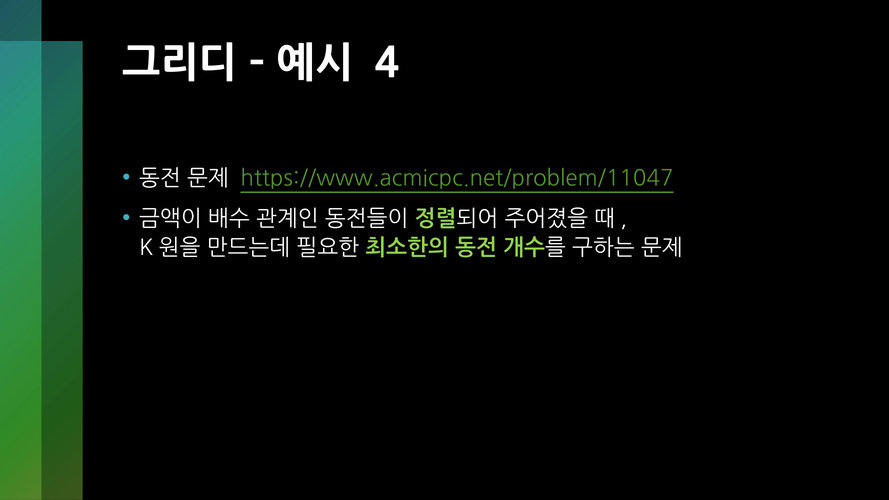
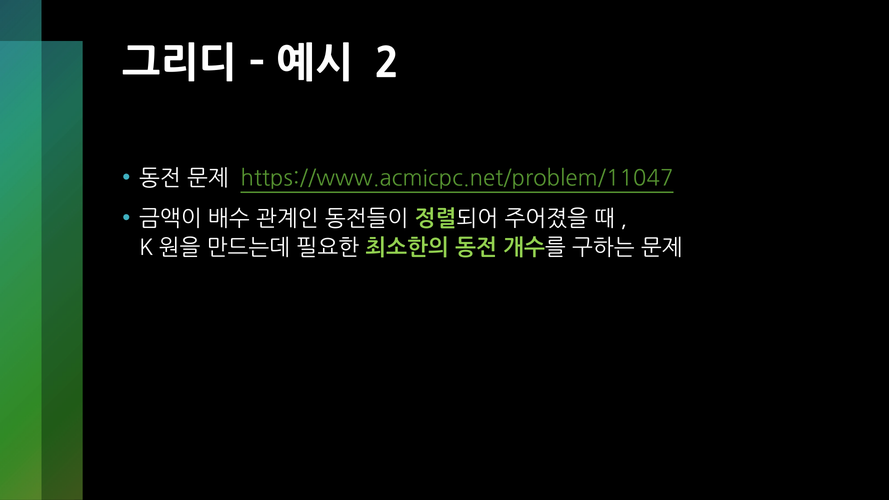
4: 4 -> 2 (387, 64)
